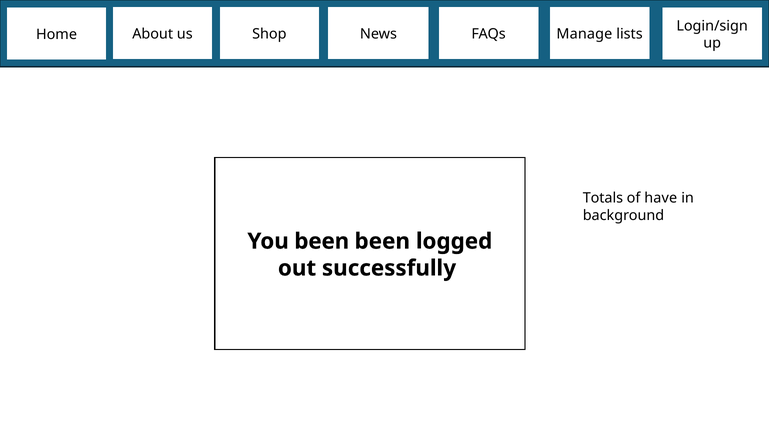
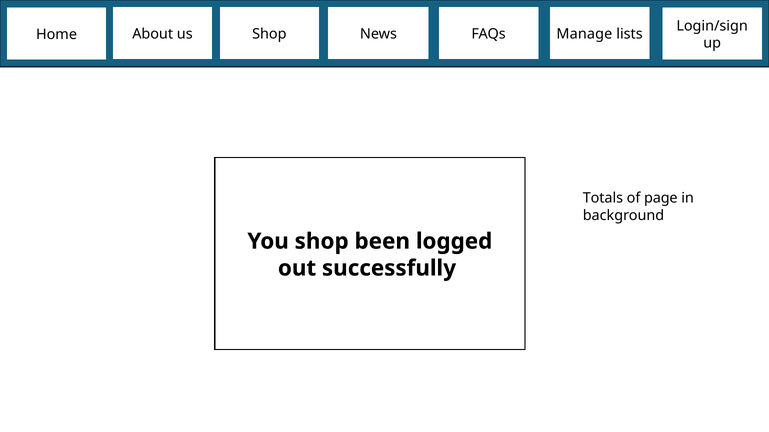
have: have -> page (661, 198)
You been: been -> shop (322, 242)
